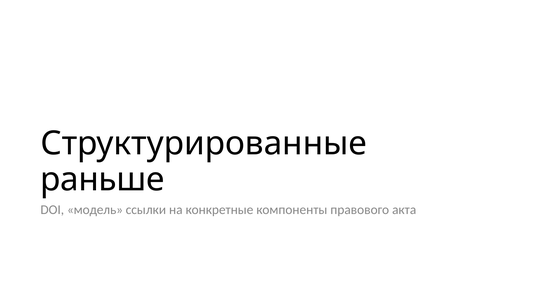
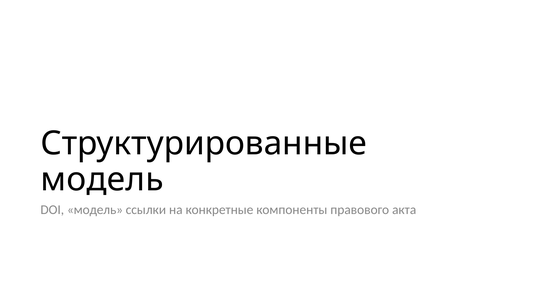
раньше: раньше -> модель (102, 180)
